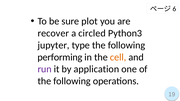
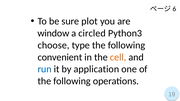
recover: recover -> window (53, 33)
jupyter: jupyter -> choose (54, 45)
performing: performing -> convenient (60, 57)
run colour: purple -> blue (45, 69)
